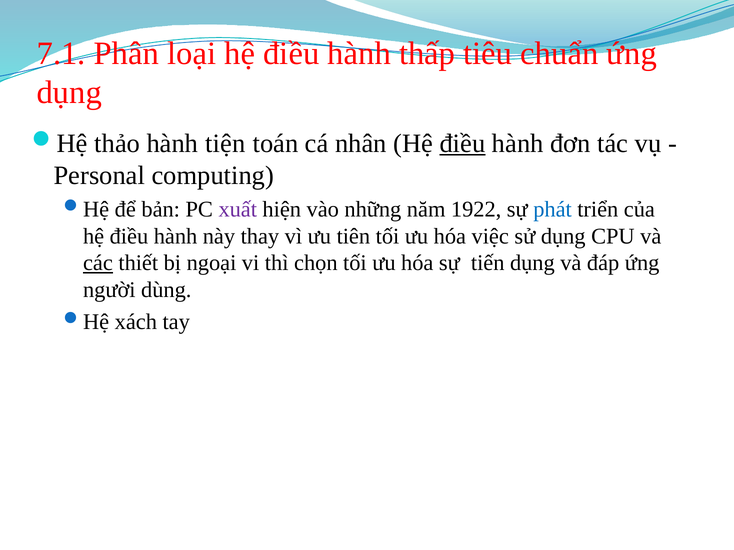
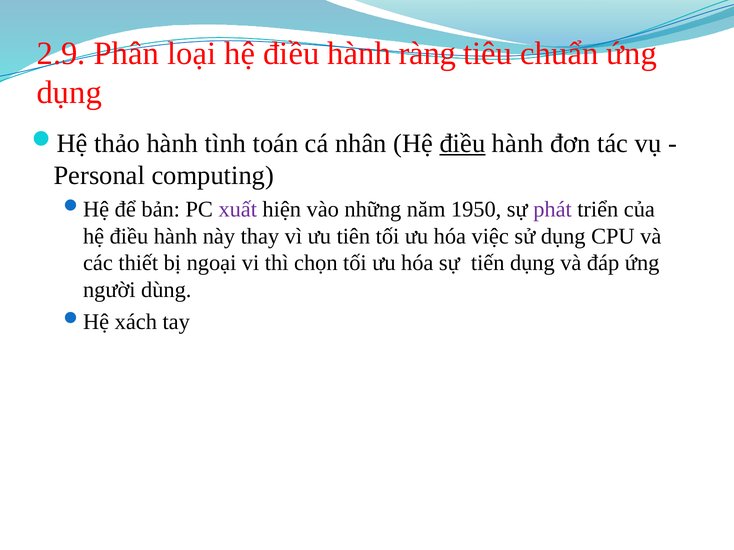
7.1: 7.1 -> 2.9 (61, 54)
thấp: thấp -> ràng (427, 54)
tiện: tiện -> tình (225, 144)
1922: 1922 -> 1950 (476, 209)
phát colour: blue -> purple (553, 209)
các underline: present -> none (98, 263)
